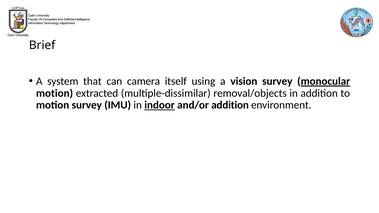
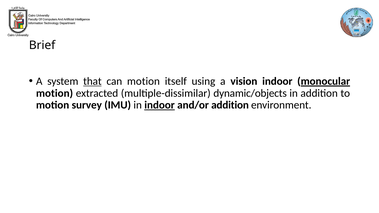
that underline: none -> present (92, 81)
can camera: camera -> motion (143, 81)
vision survey: survey -> indoor (277, 81)
removal/objects: removal/objects -> dynamic/objects (250, 93)
